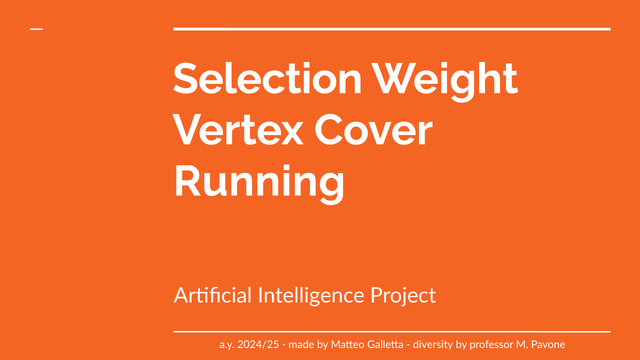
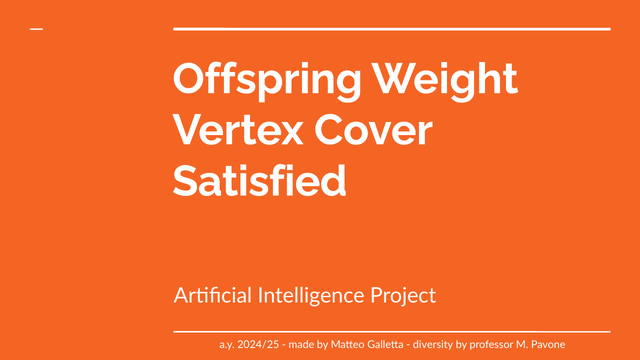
Selection: Selection -> Offspring (268, 79)
Running: Running -> Satisfied (260, 182)
